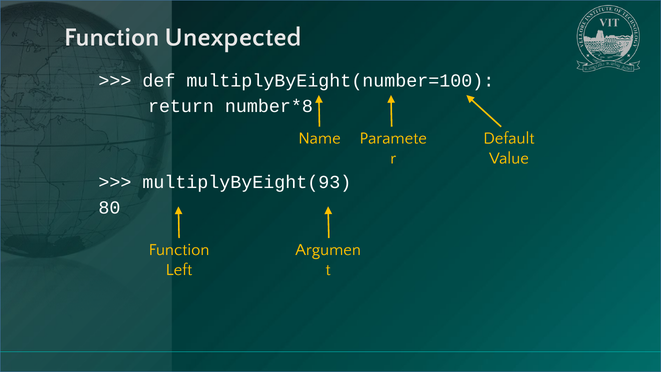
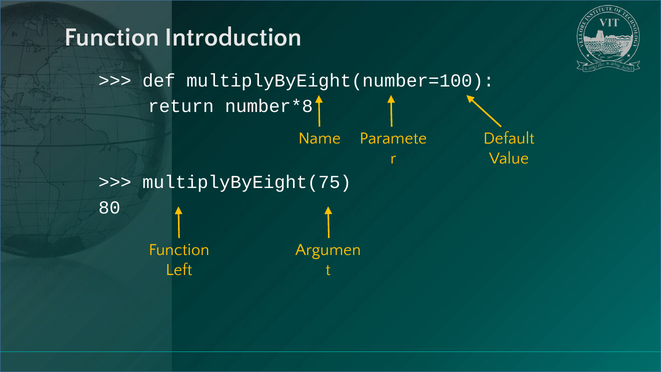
Unexpected: Unexpected -> Introduction (233, 37)
multiplyByEight(93: multiplyByEight(93 -> multiplyByEight(75 (247, 182)
